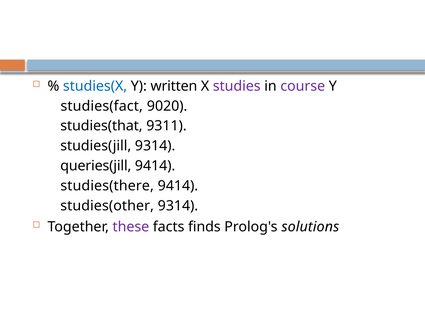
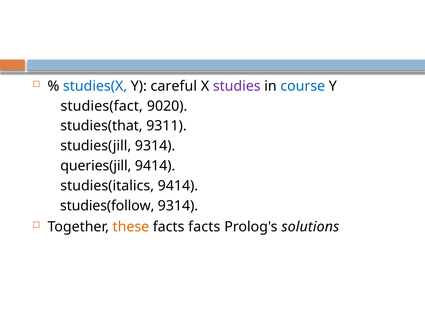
written: written -> careful (174, 86)
course colour: purple -> blue (303, 86)
studies(there: studies(there -> studies(italics (107, 186)
studies(other: studies(other -> studies(follow (107, 206)
these colour: purple -> orange (131, 227)
facts finds: finds -> facts (204, 227)
